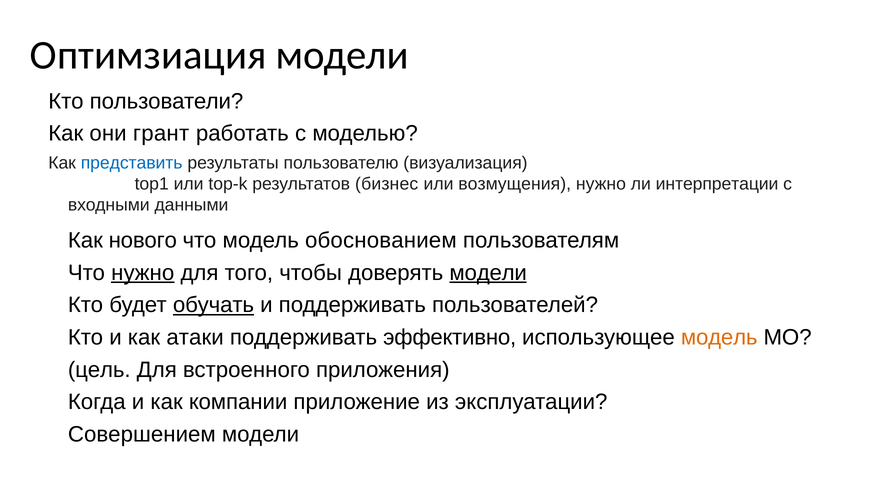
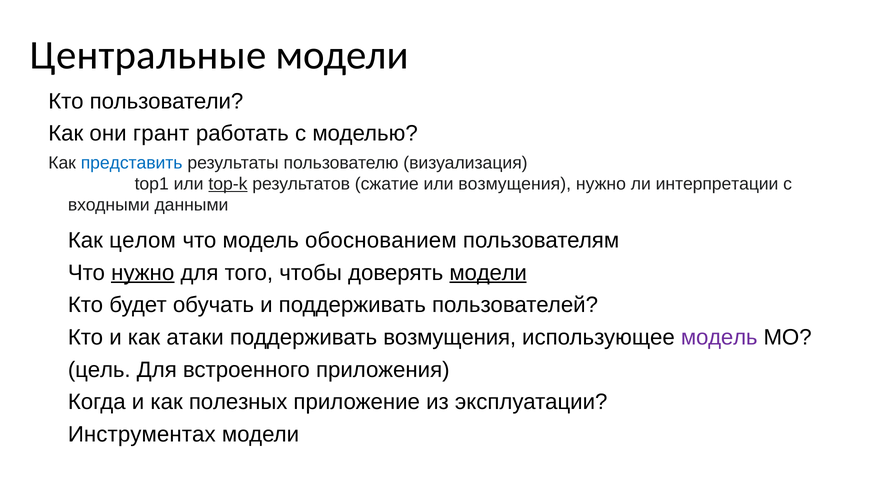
Оптимзиация: Оптимзиация -> Центральные (148, 55)
top-k underline: none -> present (228, 184)
бизнес: бизнес -> сжатие (387, 184)
нового: нового -> целом (143, 240)
обучать underline: present -> none (213, 305)
поддерживать эффективно: эффективно -> возмущения (450, 337)
модель colour: orange -> purple (719, 337)
компании: компании -> полезных (238, 402)
Совершением: Совершением -> Инструментах (142, 434)
